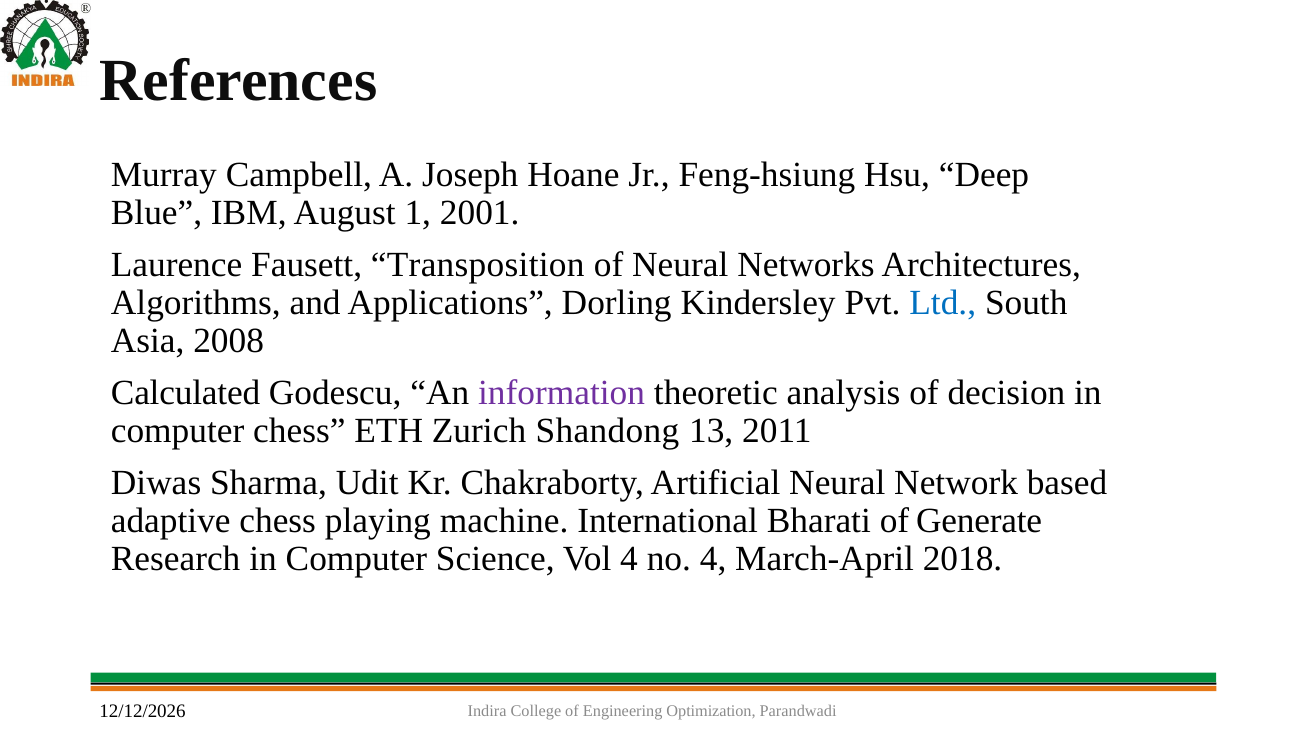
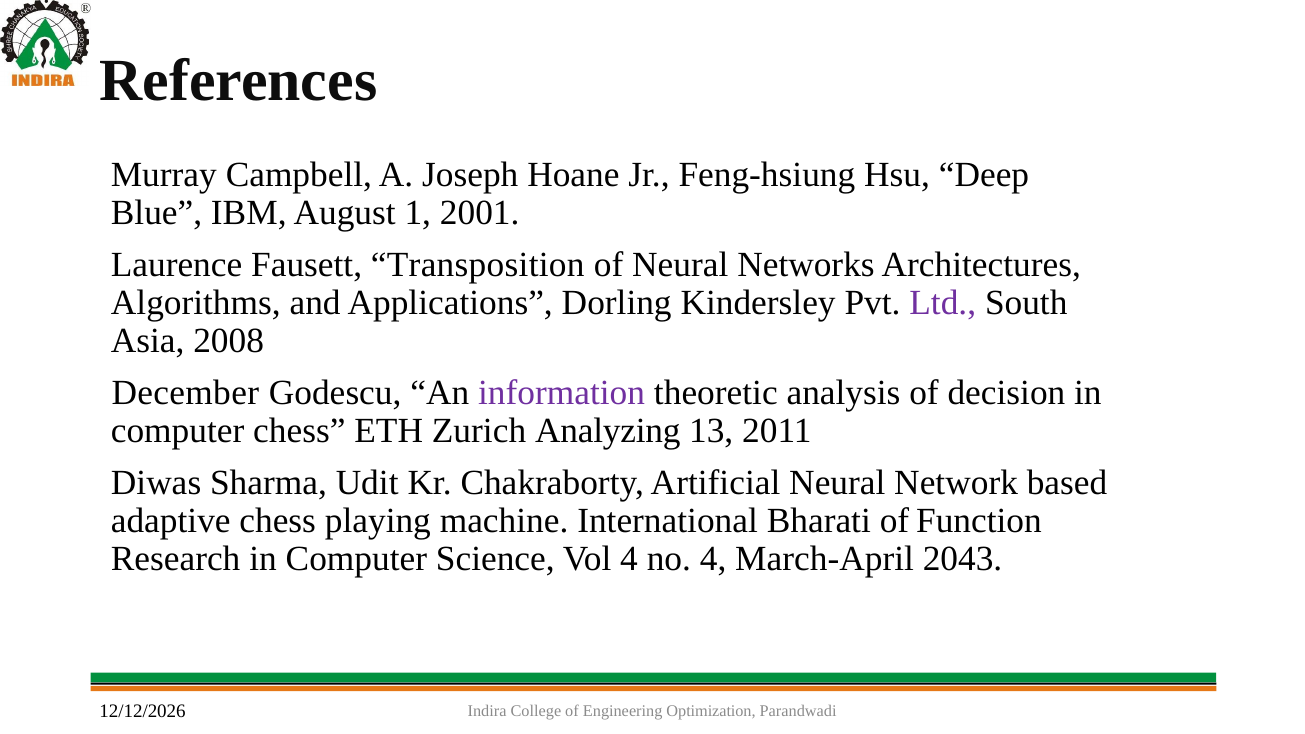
Ltd colour: blue -> purple (943, 303)
Calculated: Calculated -> December (185, 393)
Shandong: Shandong -> Analyzing (608, 431)
Generate: Generate -> Function (979, 521)
2018: 2018 -> 2043 (963, 559)
